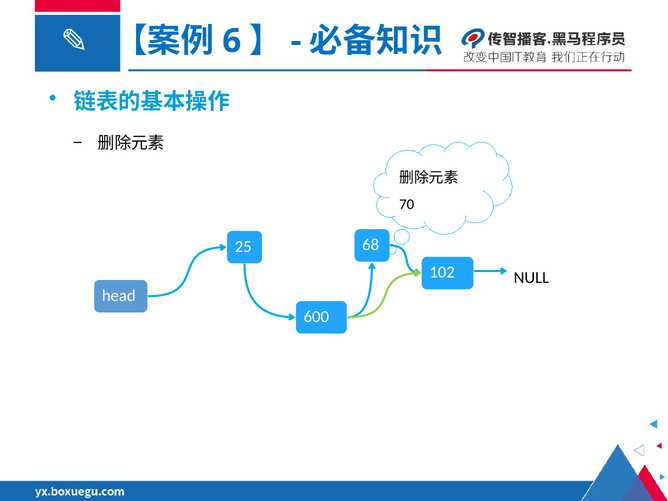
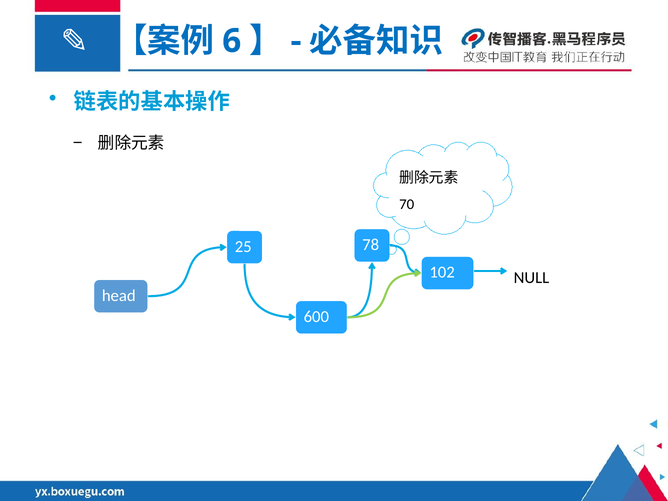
68: 68 -> 78 (371, 245)
